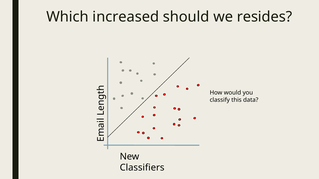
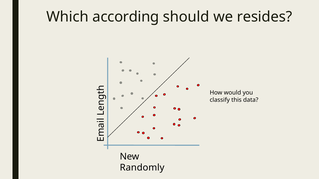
increased: increased -> according (126, 17)
Classifiers: Classifiers -> Randomly (142, 168)
